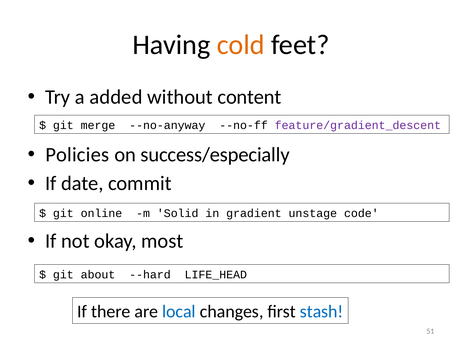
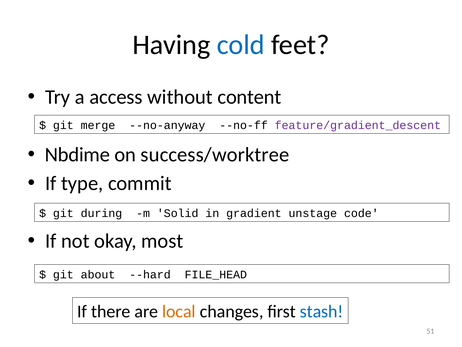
cold colour: orange -> blue (241, 45)
added: added -> access (116, 97)
Policies: Policies -> Nbdime (77, 154)
success/especially: success/especially -> success/worktree (215, 154)
date: date -> type (82, 183)
online: online -> during (101, 213)
LIFE_HEAD: LIFE_HEAD -> FILE_HEAD (216, 274)
local colour: blue -> orange (179, 311)
